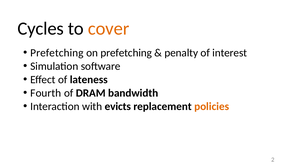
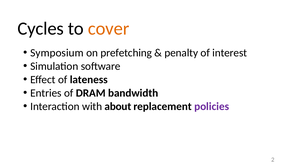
Prefetching: Prefetching -> Symposium (57, 53)
Fourth: Fourth -> Entries (46, 93)
evicts: evicts -> about (118, 106)
policies colour: orange -> purple (212, 106)
